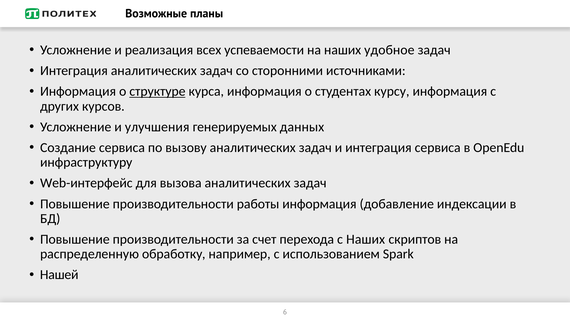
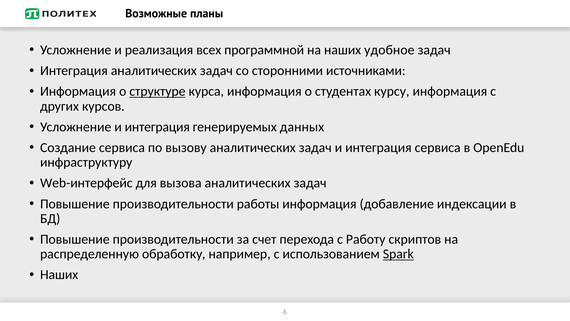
успеваемости: успеваемости -> программной (264, 50)
Усложнение и улучшения: улучшения -> интеграция (157, 127)
с Наших: Наших -> Работу (366, 239)
Spark underline: none -> present (398, 254)
Нашей: Нашей -> Наших (59, 274)
